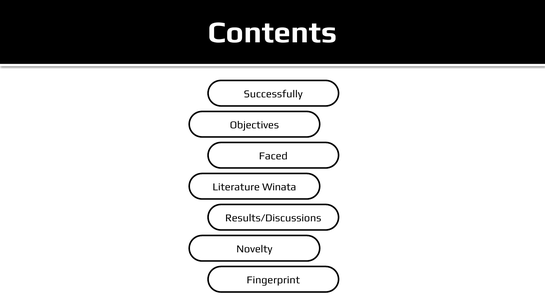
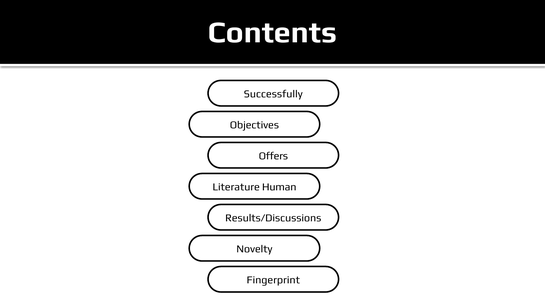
Faced: Faced -> Offers (273, 156)
Winata: Winata -> Human (279, 187)
